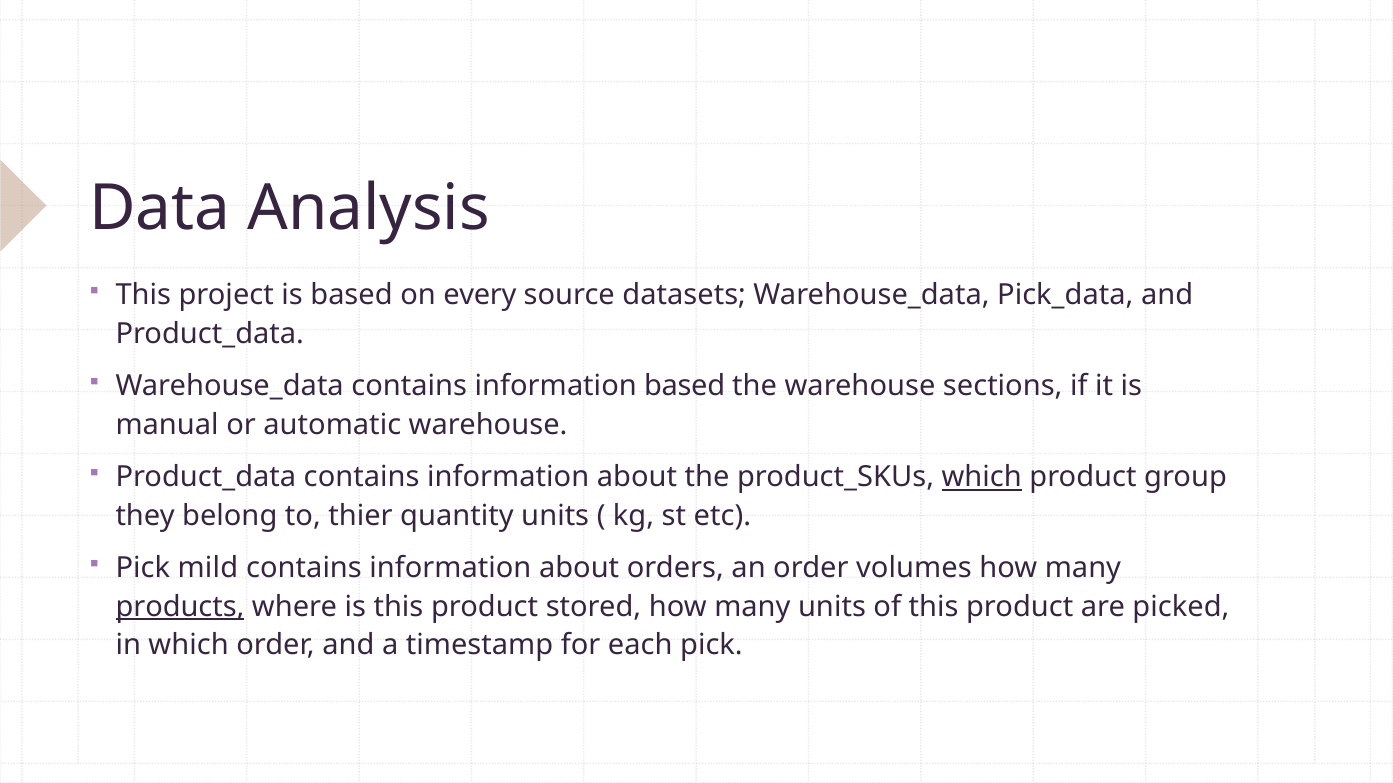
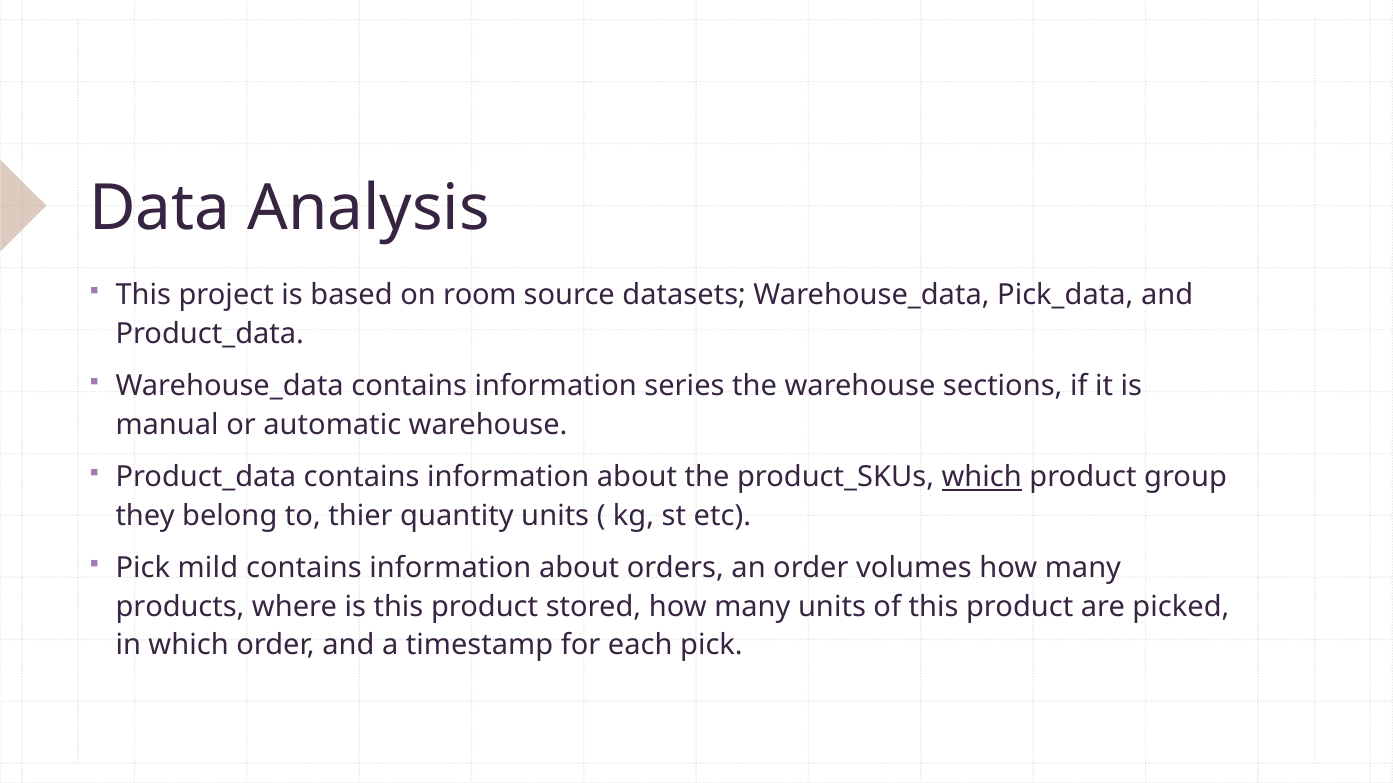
every: every -> room (480, 295)
information based: based -> series (684, 387)
products underline: present -> none (180, 607)
